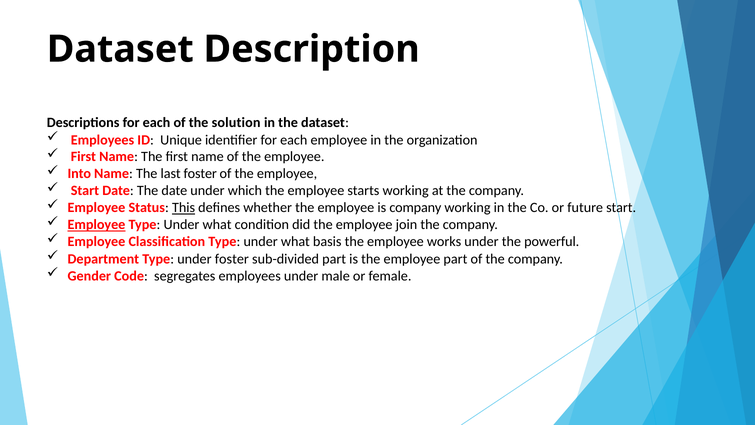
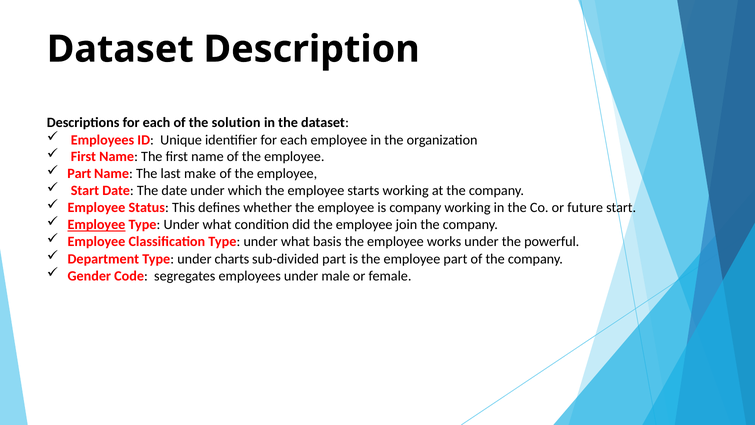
Into: Into -> Part (79, 174)
last foster: foster -> make (200, 174)
This underline: present -> none (184, 208)
under foster: foster -> charts (232, 259)
